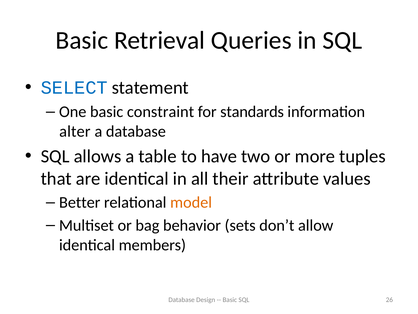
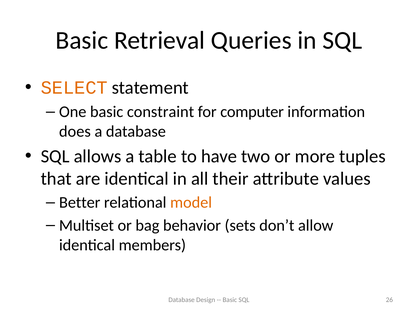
SELECT colour: blue -> orange (74, 88)
standards: standards -> computer (252, 112)
alter: alter -> does (75, 131)
